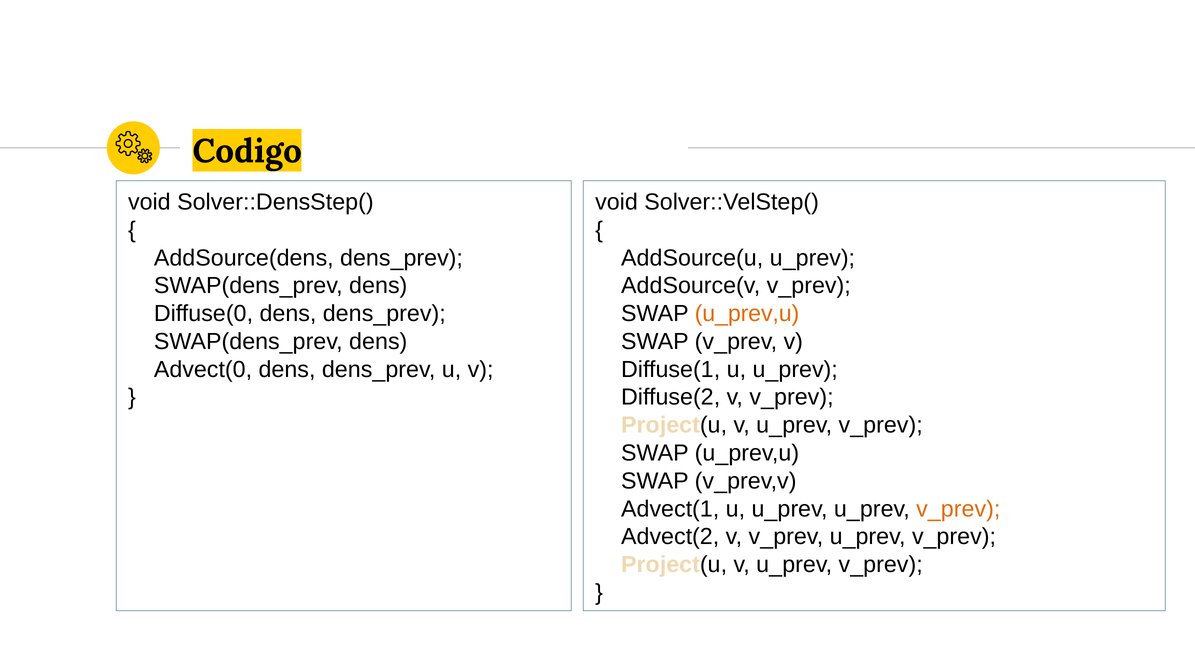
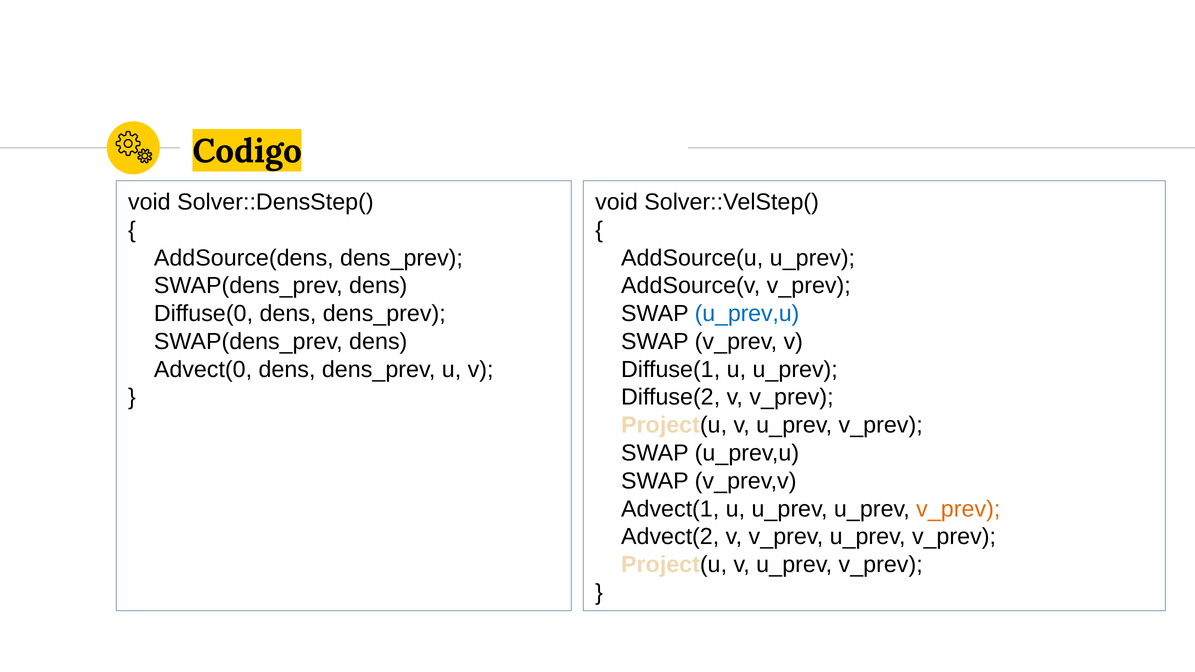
u_prev,u colour: orange -> blue (747, 314)
